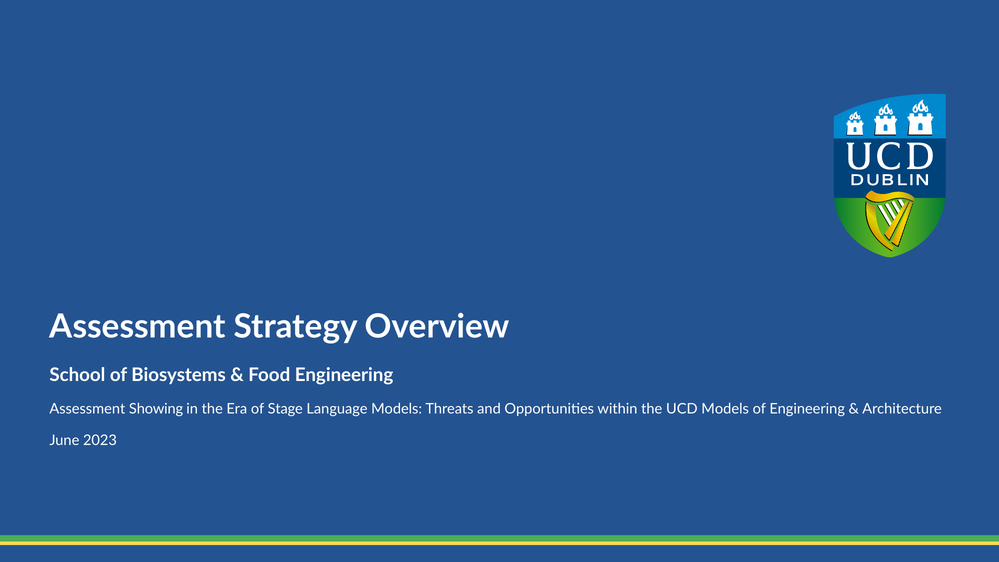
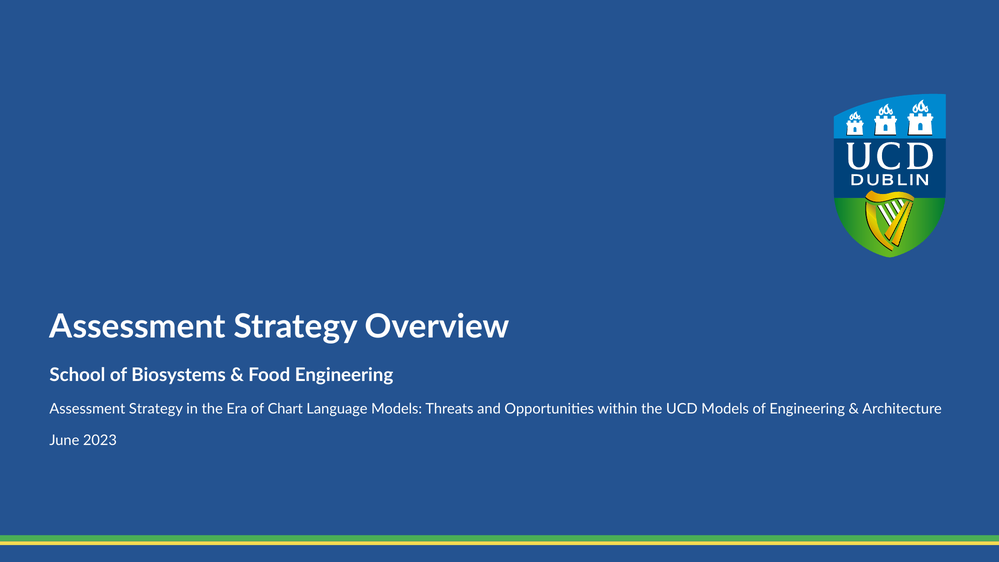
Showing: Showing -> Strategy (156, 409)
Stage: Stage -> Chart (285, 409)
